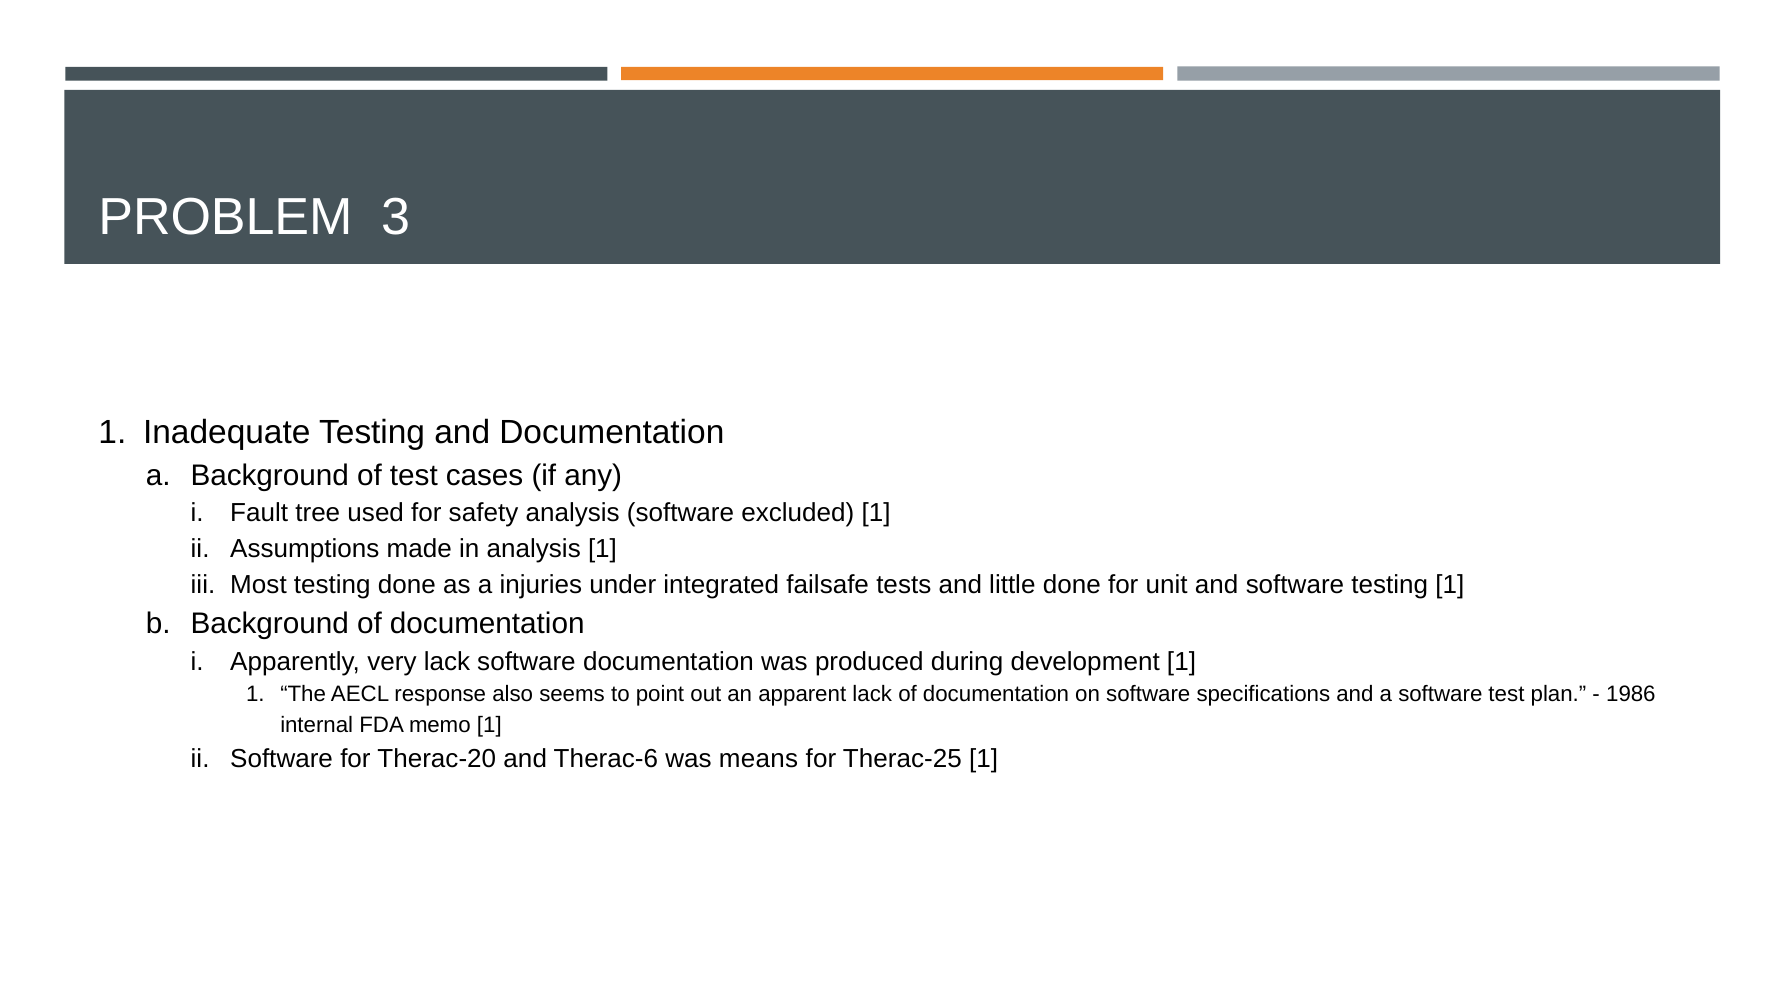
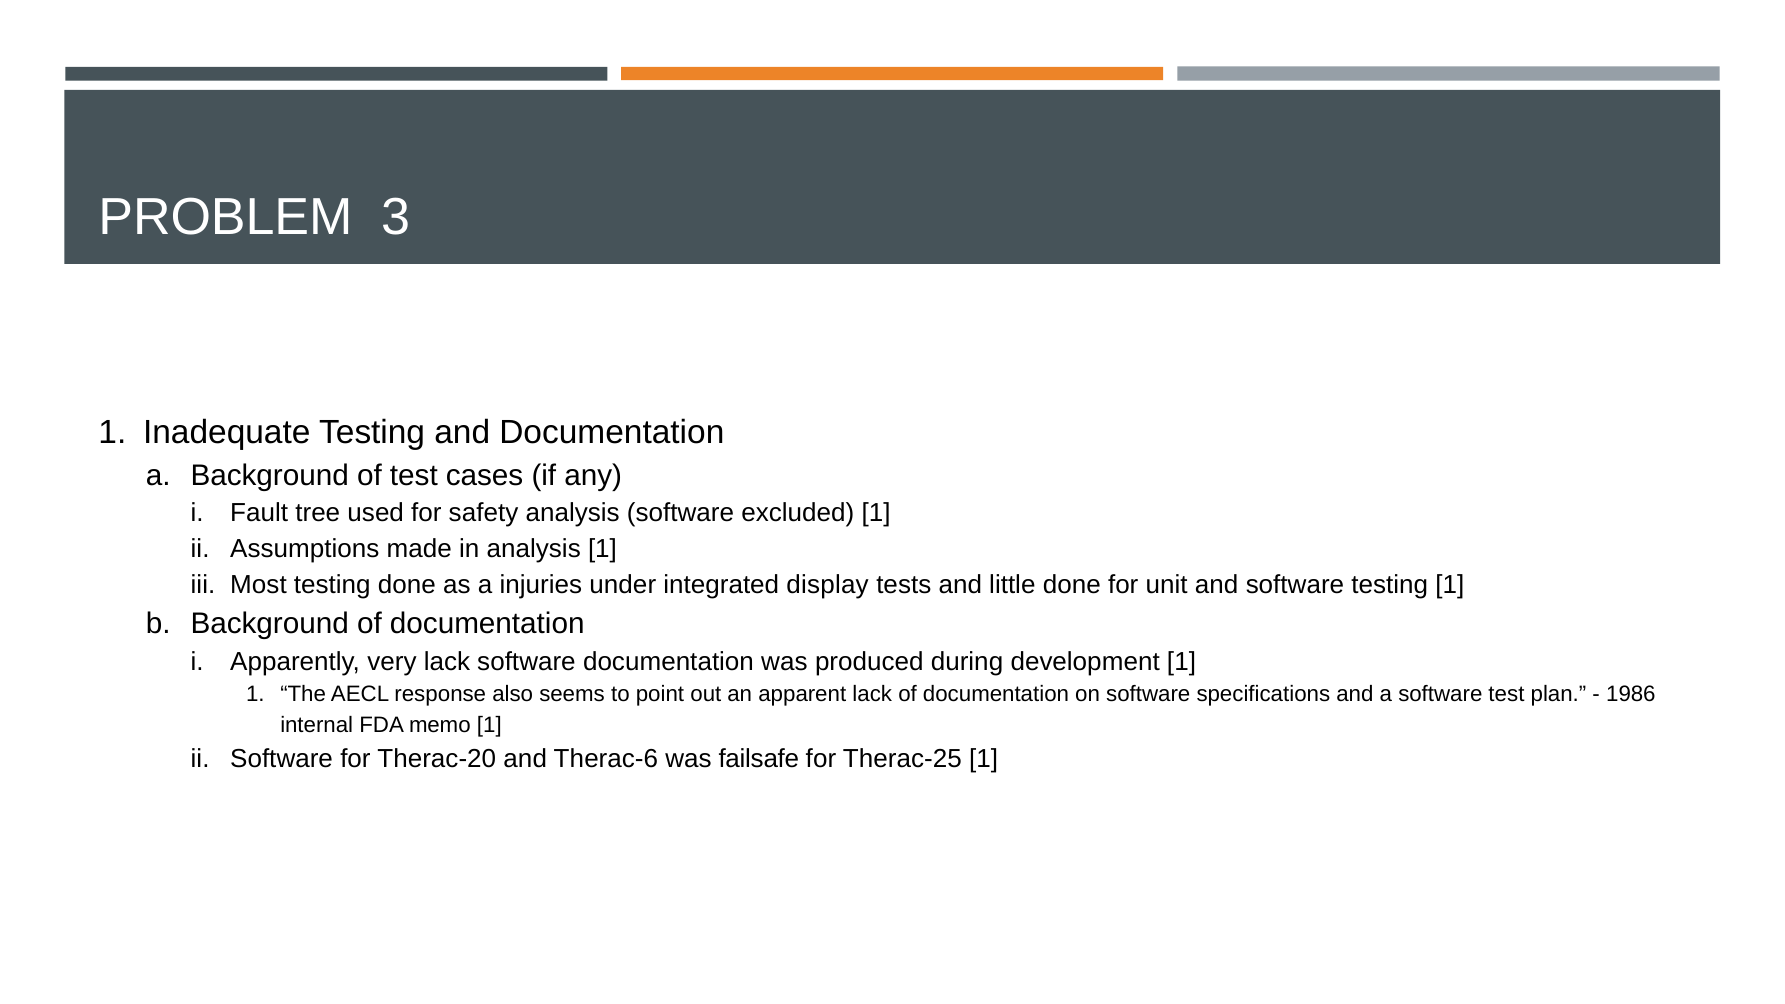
failsafe: failsafe -> display (828, 585)
means: means -> failsafe (759, 759)
